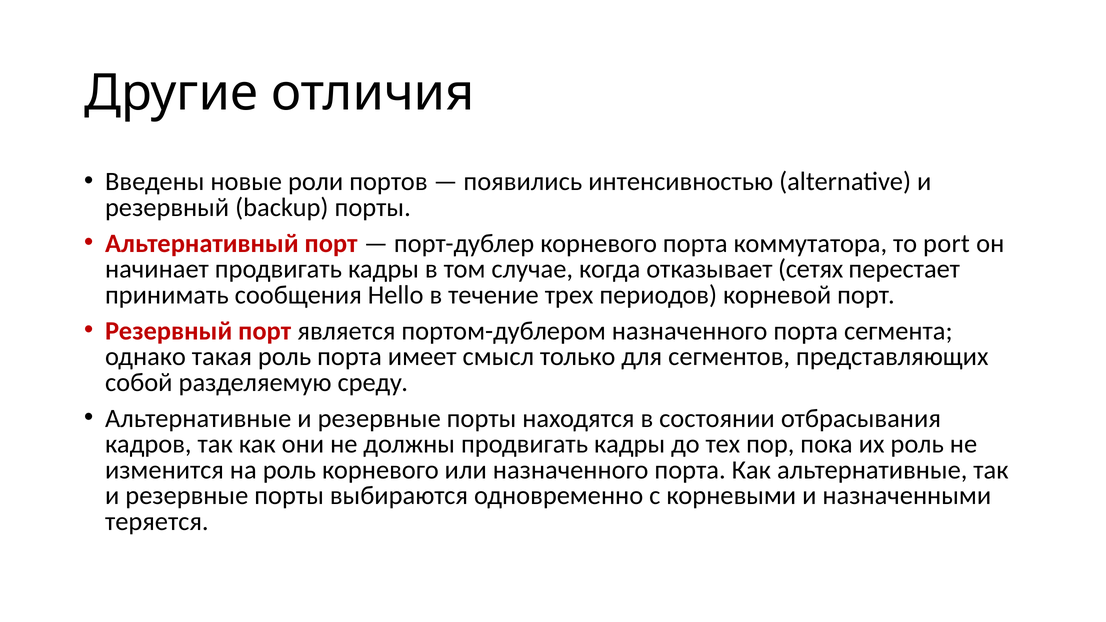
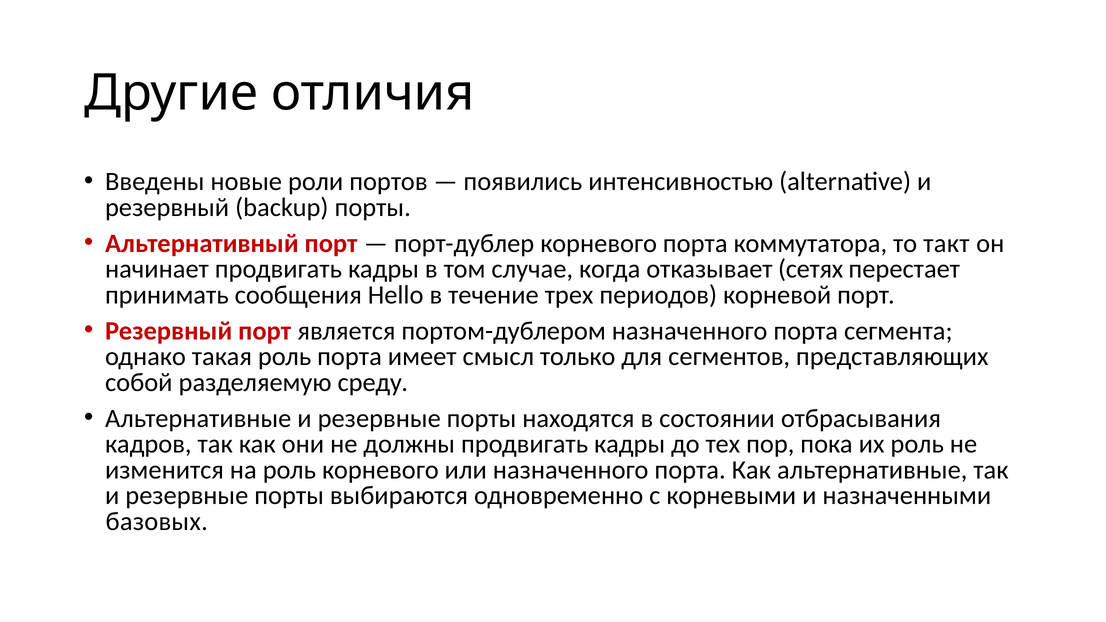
port: port -> такт (946, 243)
теряется: теряется -> базовых (157, 521)
